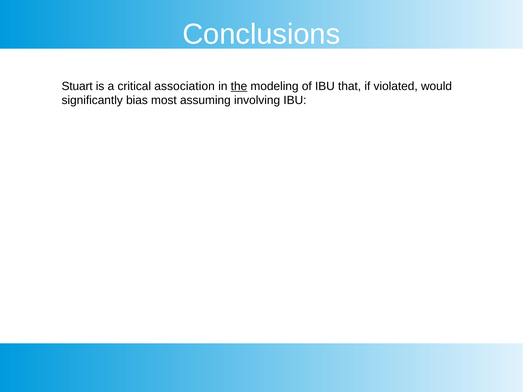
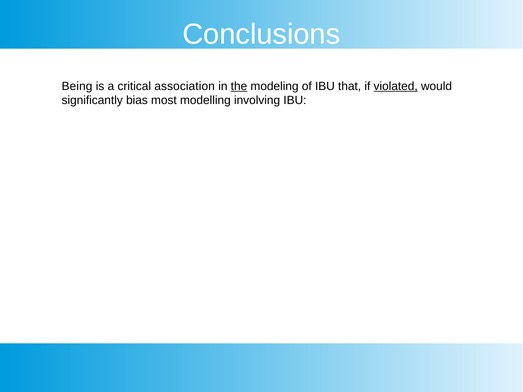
Stuart: Stuart -> Being (77, 86)
violated underline: none -> present (396, 86)
assuming: assuming -> modelling (205, 100)
